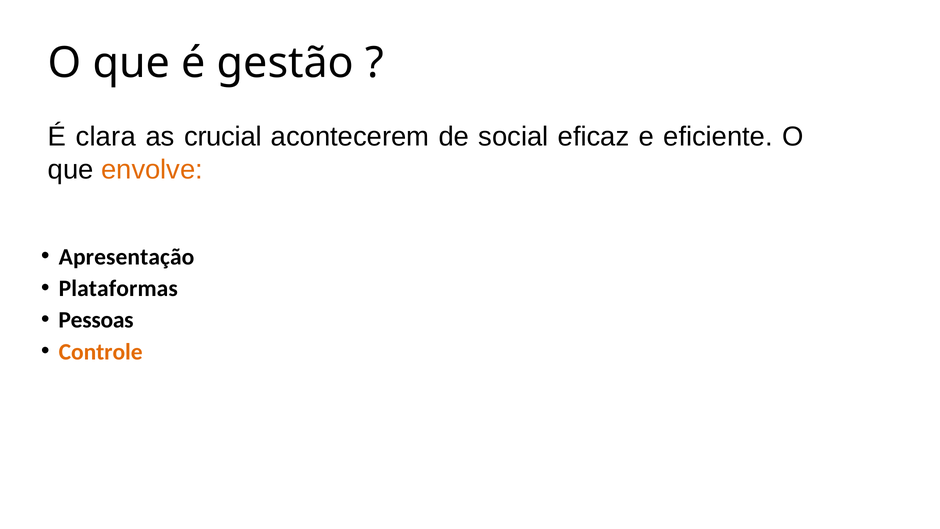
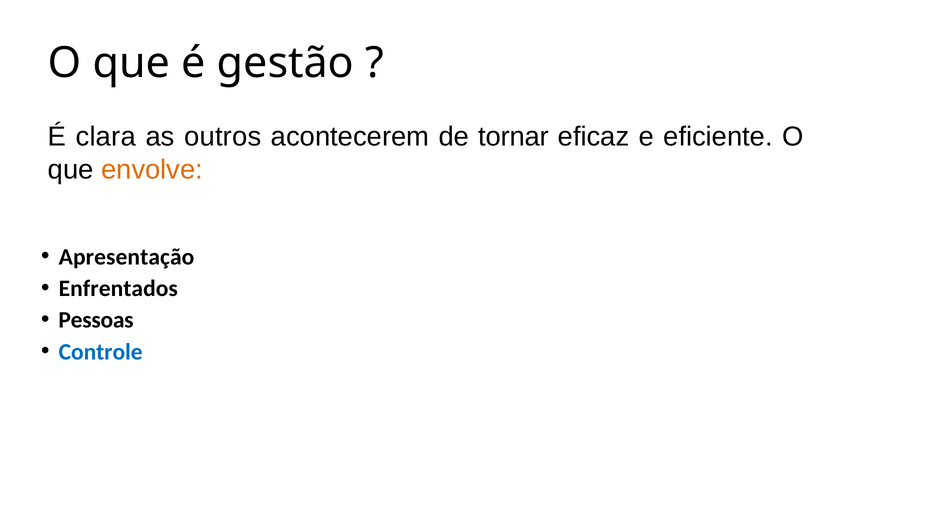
crucial: crucial -> outros (223, 137)
social: social -> tornar (514, 137)
Plataformas: Plataformas -> Enfrentados (118, 288)
Controle colour: orange -> blue (101, 352)
